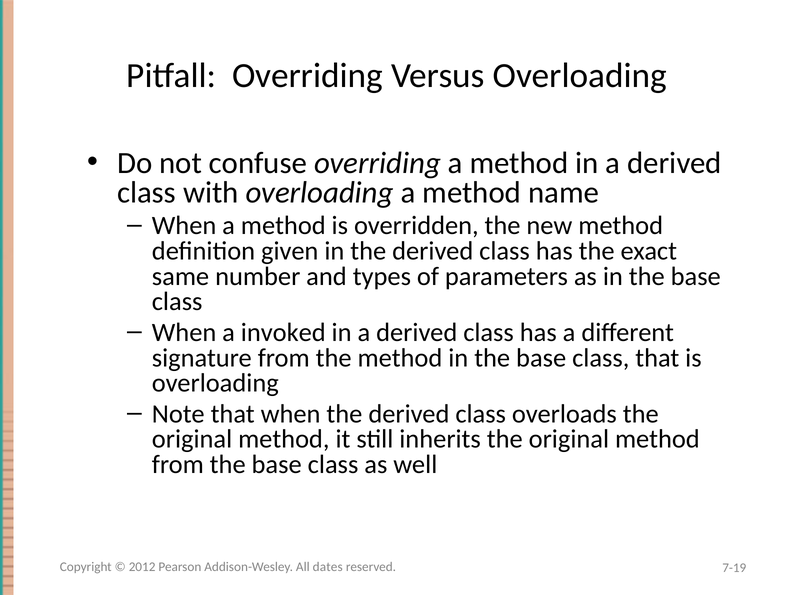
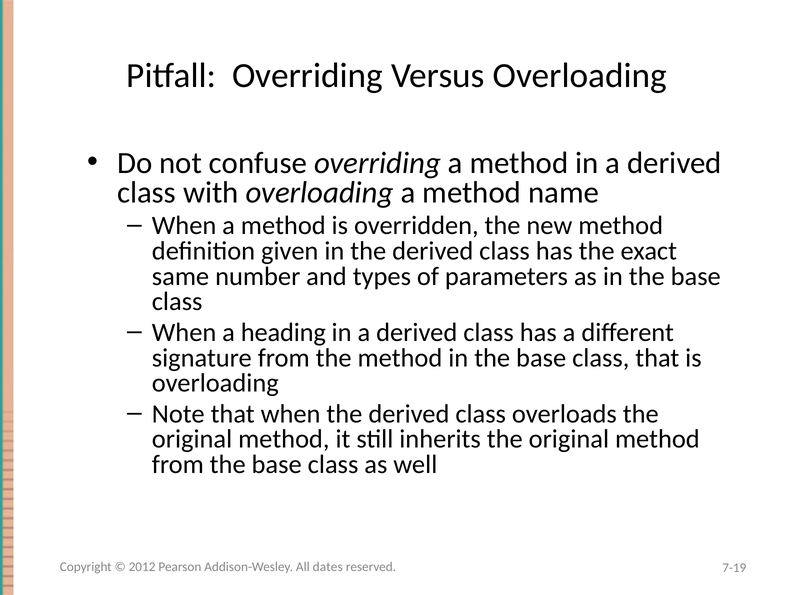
invoked: invoked -> heading (283, 333)
